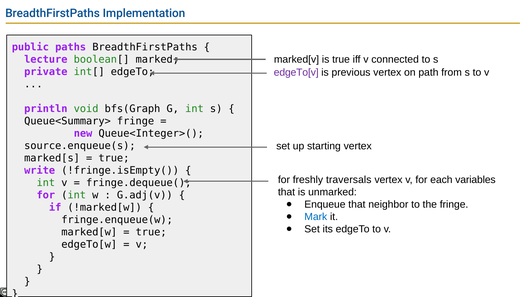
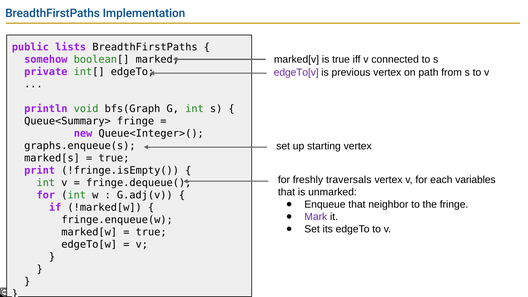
paths: paths -> lists (71, 47)
lecture: lecture -> somehow (46, 60)
source.enqueue(s: source.enqueue(s -> graphs.enqueue(s (80, 146)
write: write -> print (40, 170)
Mark colour: blue -> purple (316, 217)
